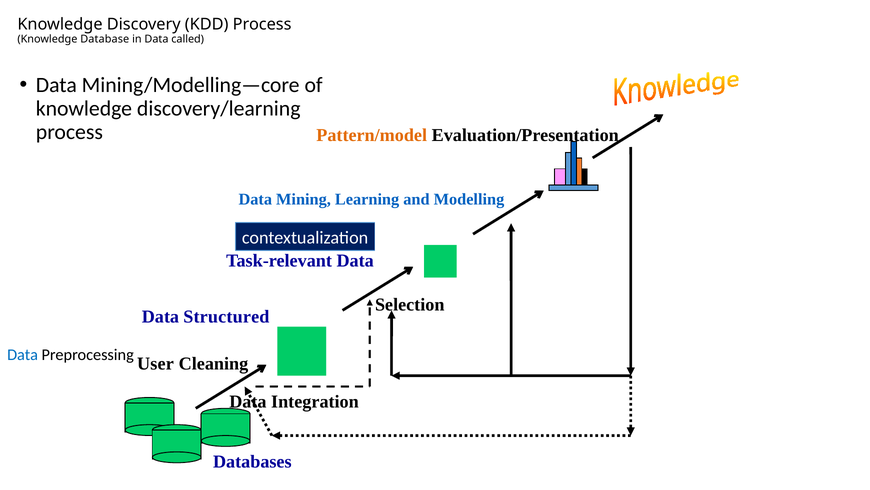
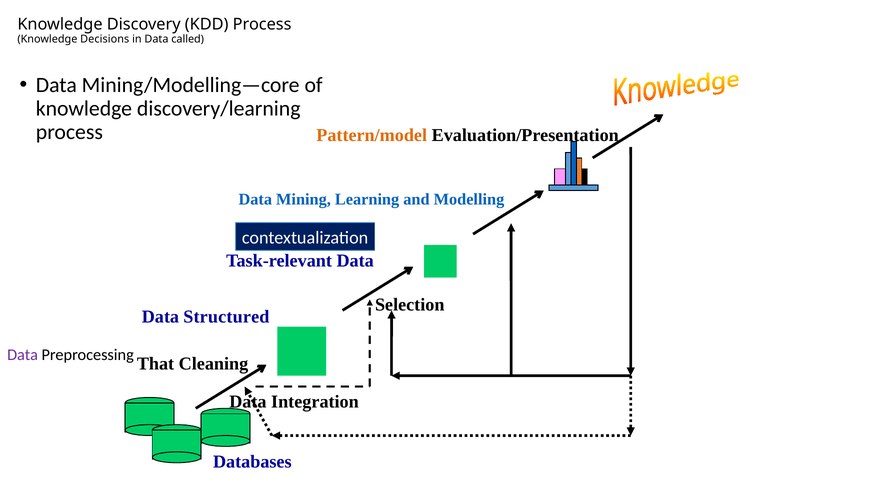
Database: Database -> Decisions (105, 39)
Data colour: blue -> purple (23, 354)
User: User -> That (156, 363)
